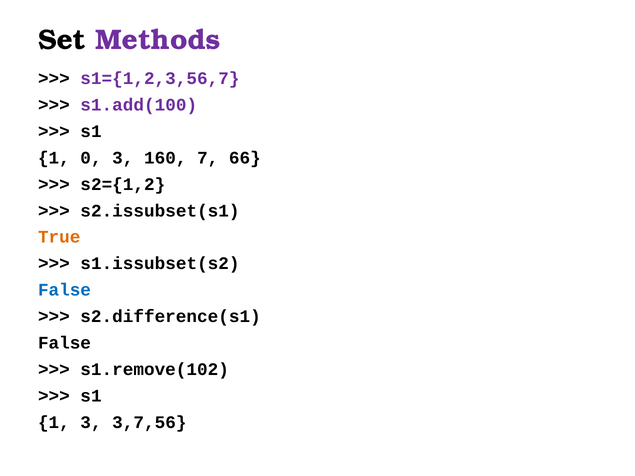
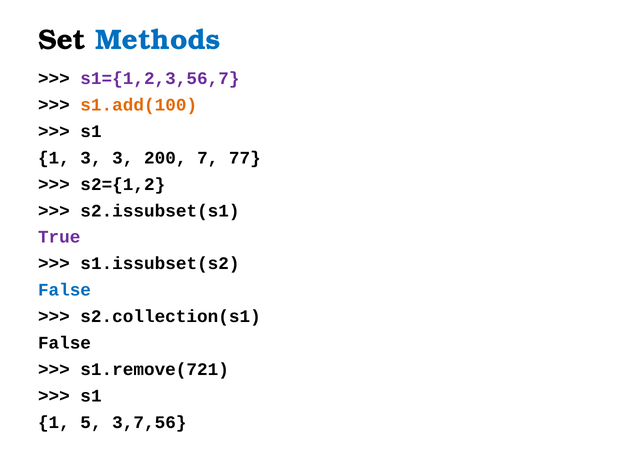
Methods colour: purple -> blue (158, 40)
s1.add(100 colour: purple -> orange (139, 105)
1 0: 0 -> 3 (91, 158)
160: 160 -> 200 (165, 158)
66: 66 -> 77 (245, 158)
True colour: orange -> purple (59, 237)
s2.difference(s1: s2.difference(s1 -> s2.collection(s1 (171, 317)
s1.remove(102: s1.remove(102 -> s1.remove(721 (155, 370)
1 3: 3 -> 5 (91, 423)
